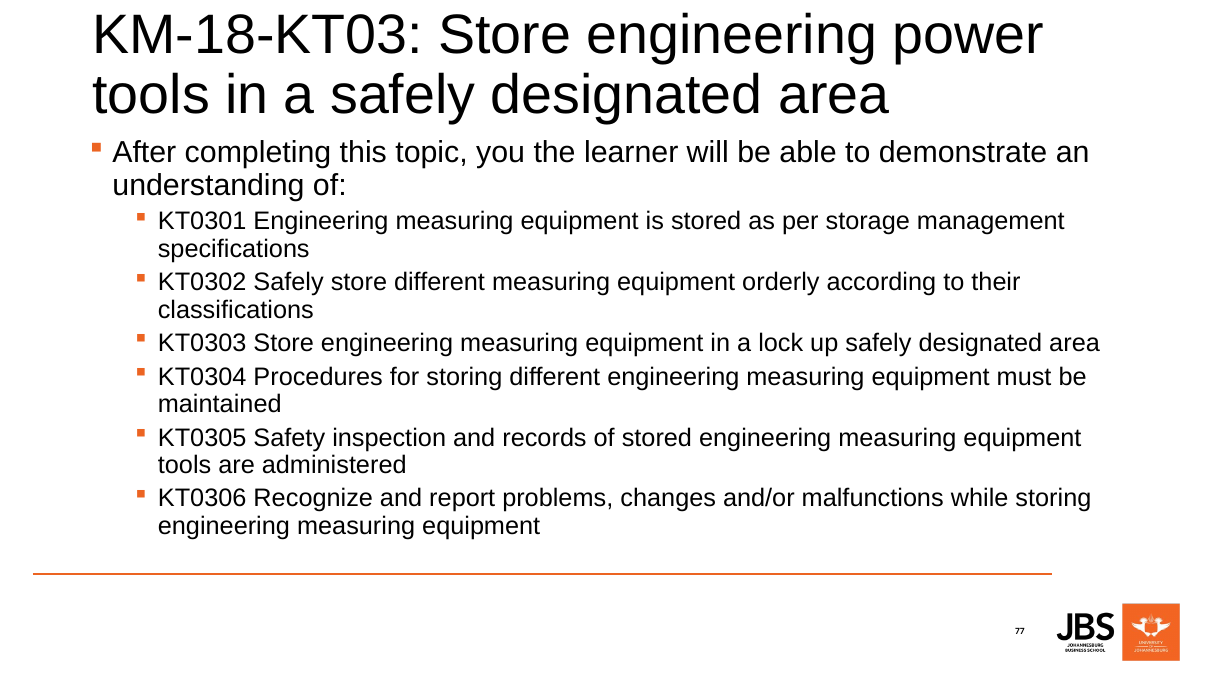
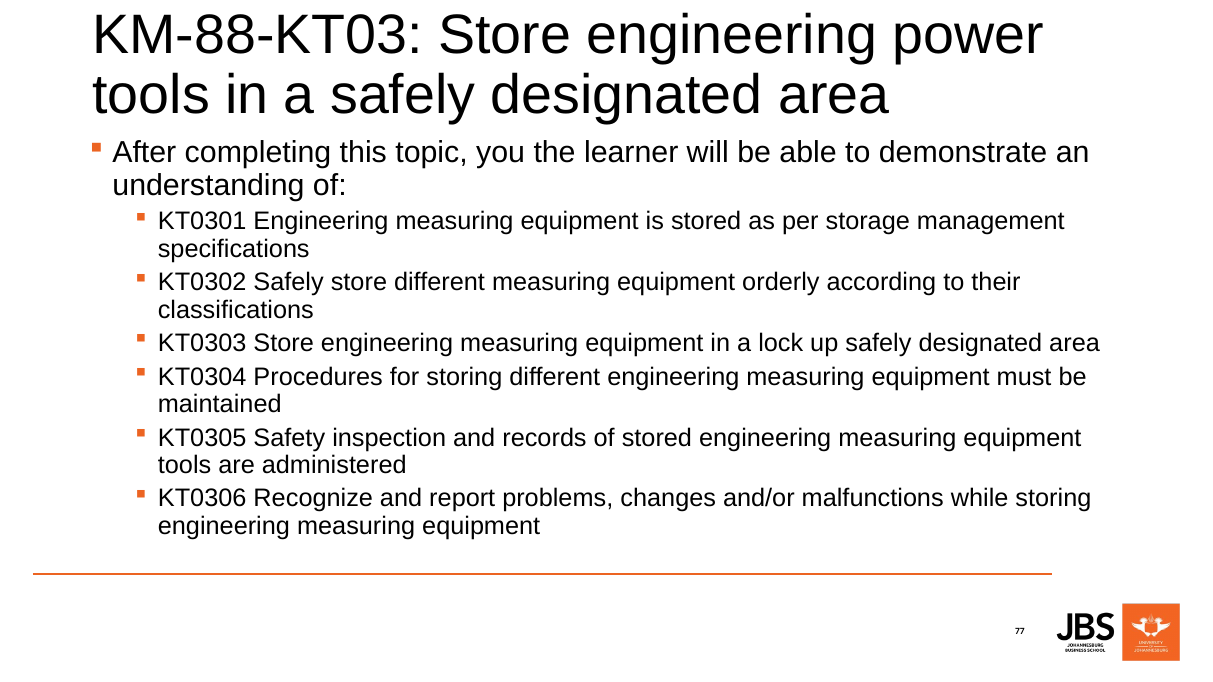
KM-18-KT03: KM-18-KT03 -> KM-88-KT03 (258, 36)
